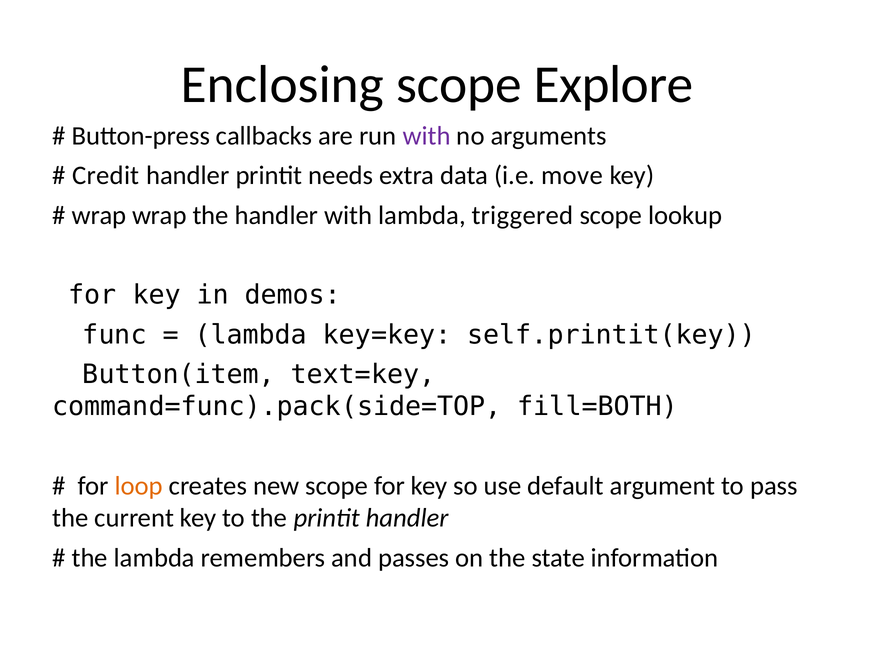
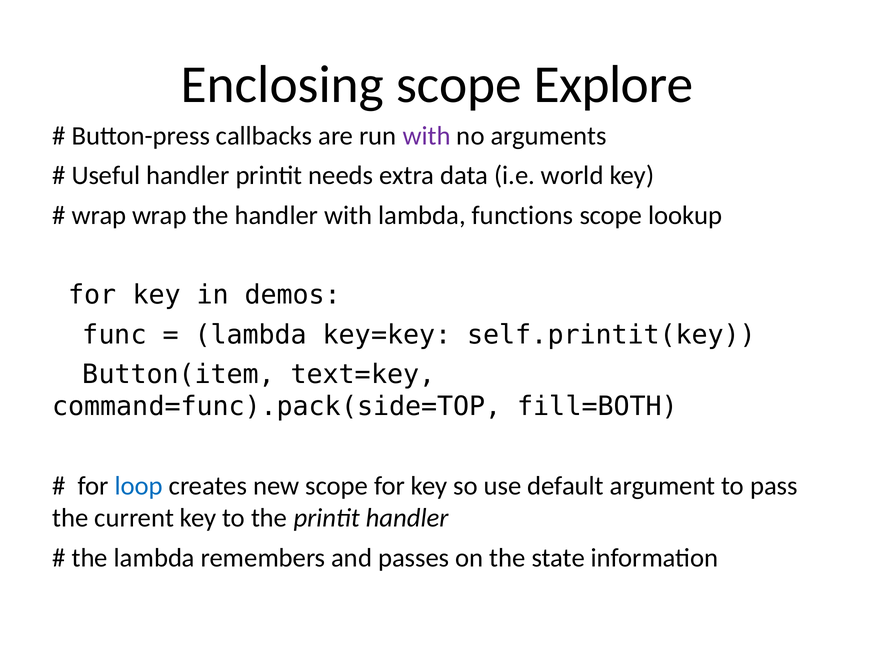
Credit: Credit -> Useful (106, 176)
move: move -> world (572, 176)
triggered: triggered -> functions (523, 216)
loop colour: orange -> blue (139, 486)
